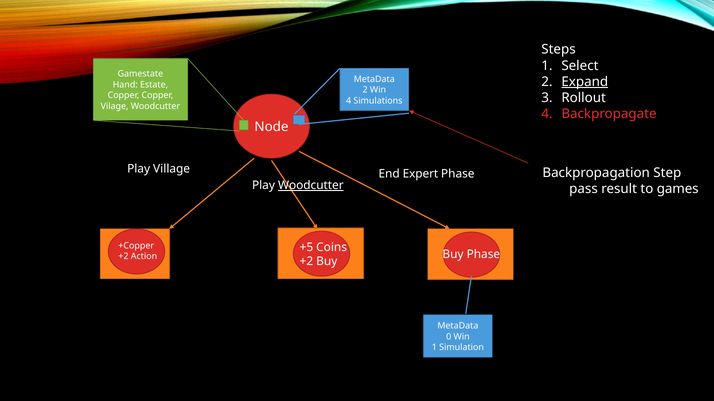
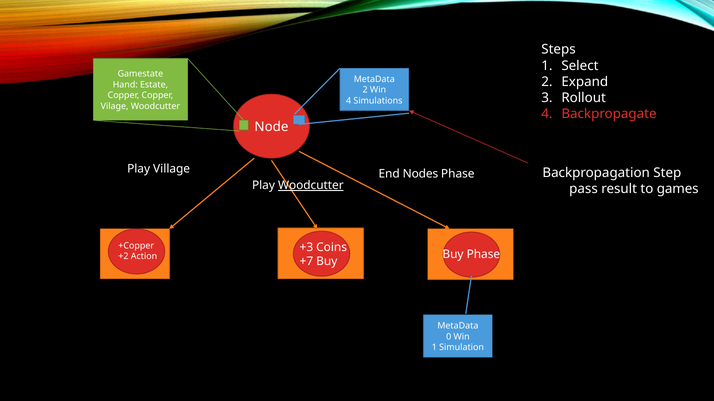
Expand underline: present -> none (585, 82)
Expert: Expert -> Nodes (420, 174)
+5: +5 -> +3 (306, 248)
+2: +2 -> +7 (306, 262)
